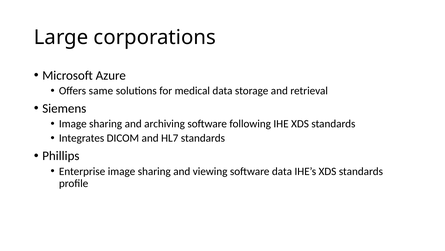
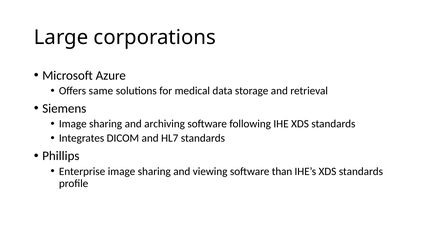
software data: data -> than (282, 171)
